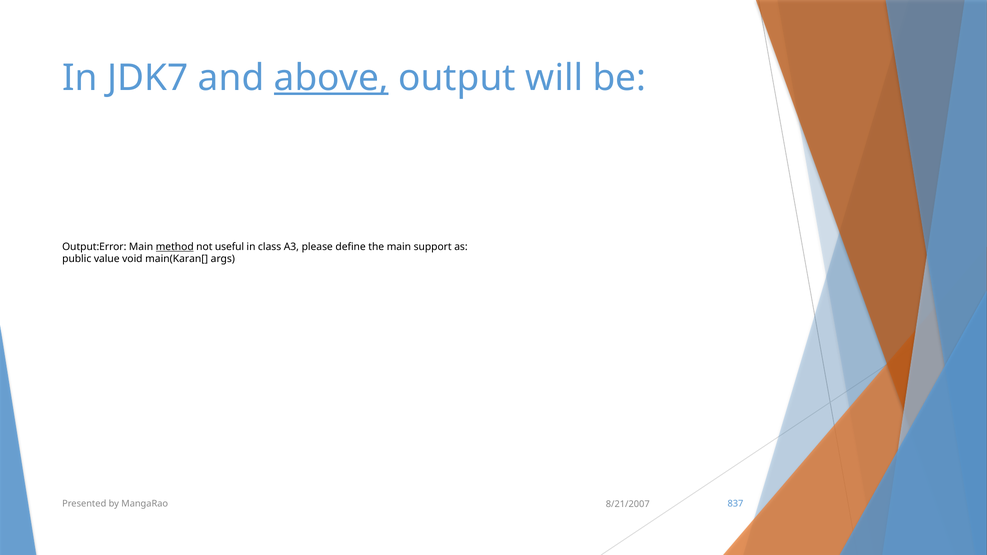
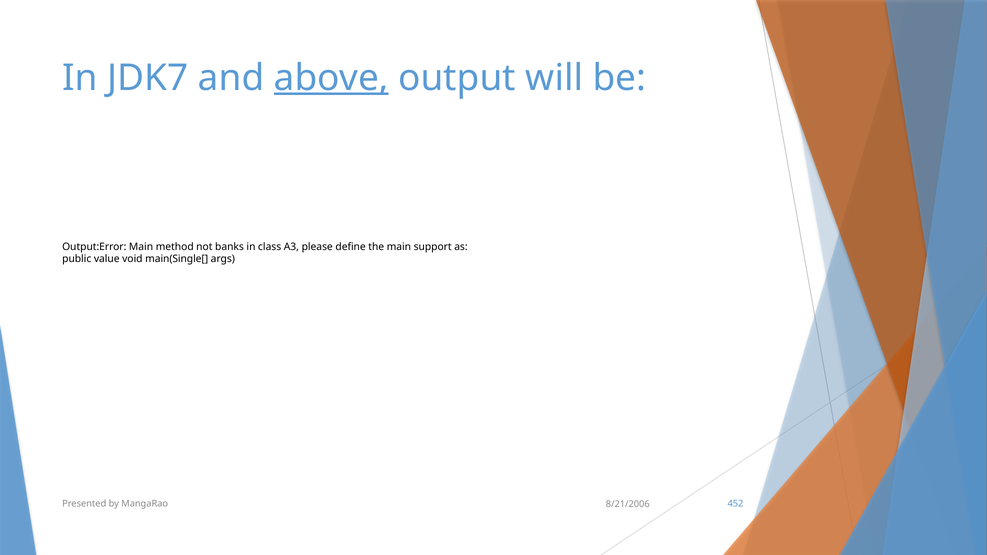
method underline: present -> none (175, 247)
useful: useful -> banks (229, 247)
main(Karan[: main(Karan[ -> main(Single[ (177, 259)
837: 837 -> 452 (735, 504)
8/21/2007: 8/21/2007 -> 8/21/2006 (628, 504)
